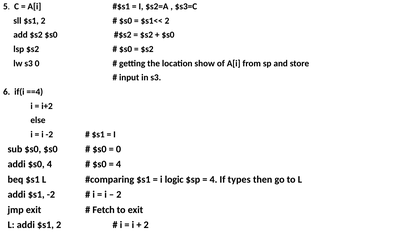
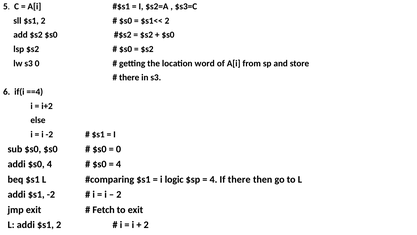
show: show -> word (205, 63)
input: input -> there (129, 77)
If types: types -> there (239, 179)
